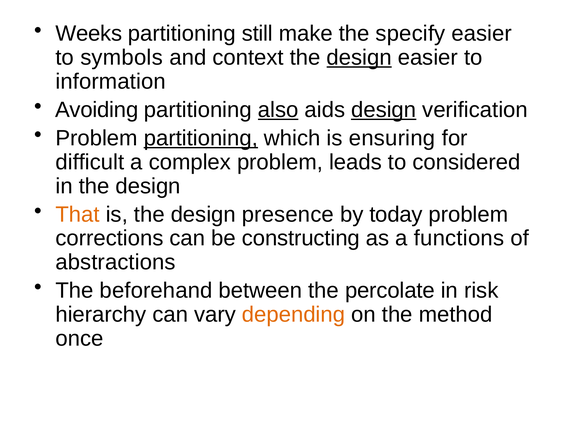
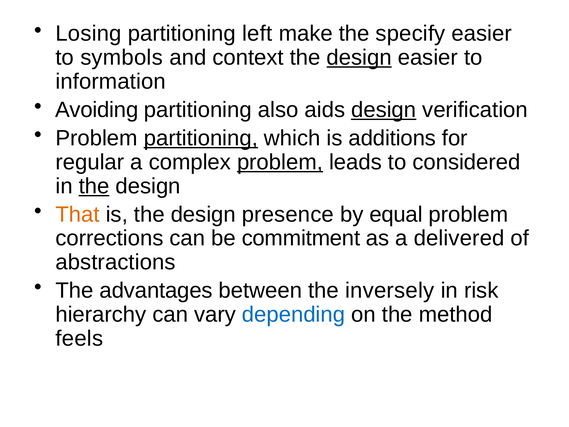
Weeks: Weeks -> Losing (89, 34)
still: still -> left (257, 34)
also underline: present -> none (278, 110)
ensuring: ensuring -> additions (392, 138)
difficult: difficult -> regular (90, 162)
problem underline: none -> present (280, 162)
the underline: none -> present (94, 186)
today: today -> equal (396, 214)
constructing: constructing -> commitment (301, 238)
functions: functions -> delivered (459, 238)
beforehand: beforehand -> advantages (156, 290)
percolate: percolate -> inversely (390, 290)
depending colour: orange -> blue (294, 314)
once: once -> feels (79, 338)
